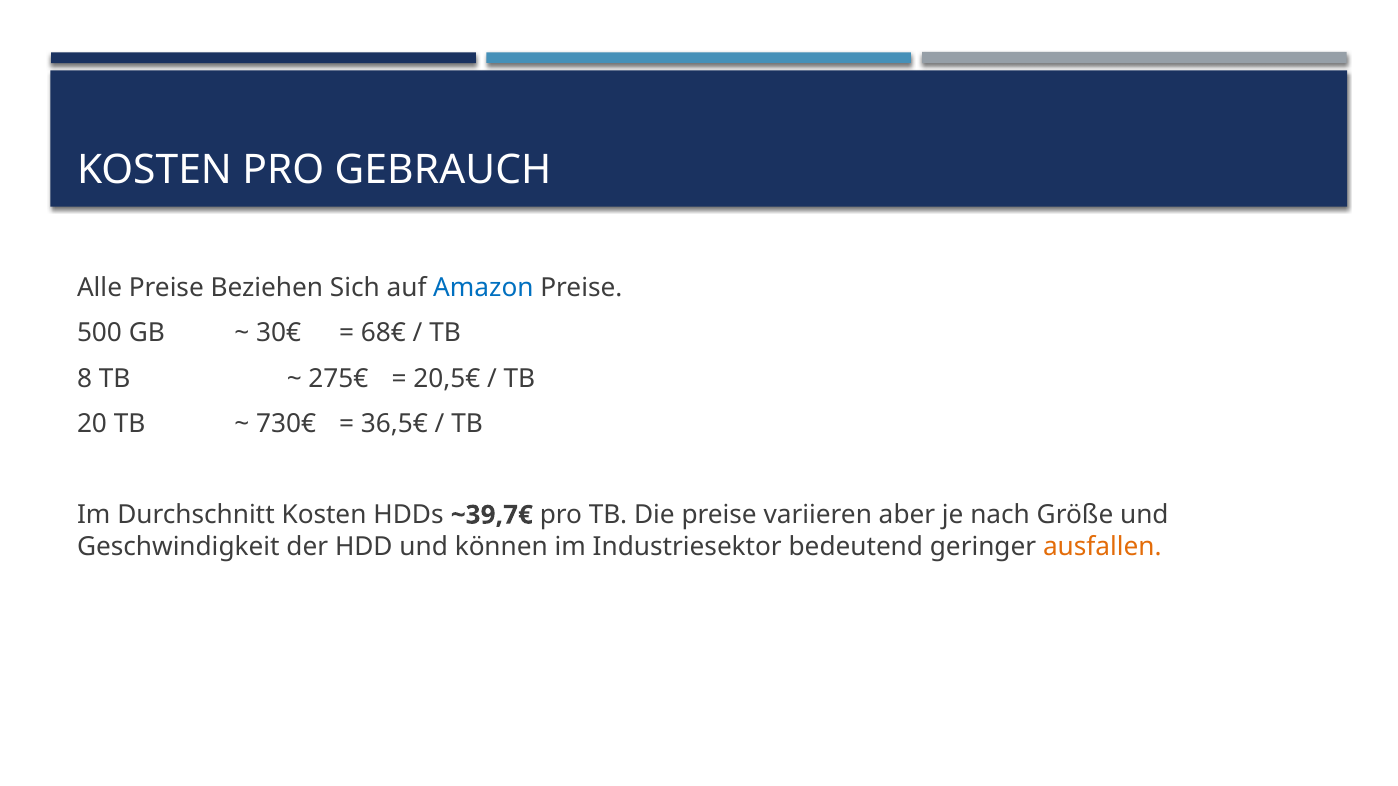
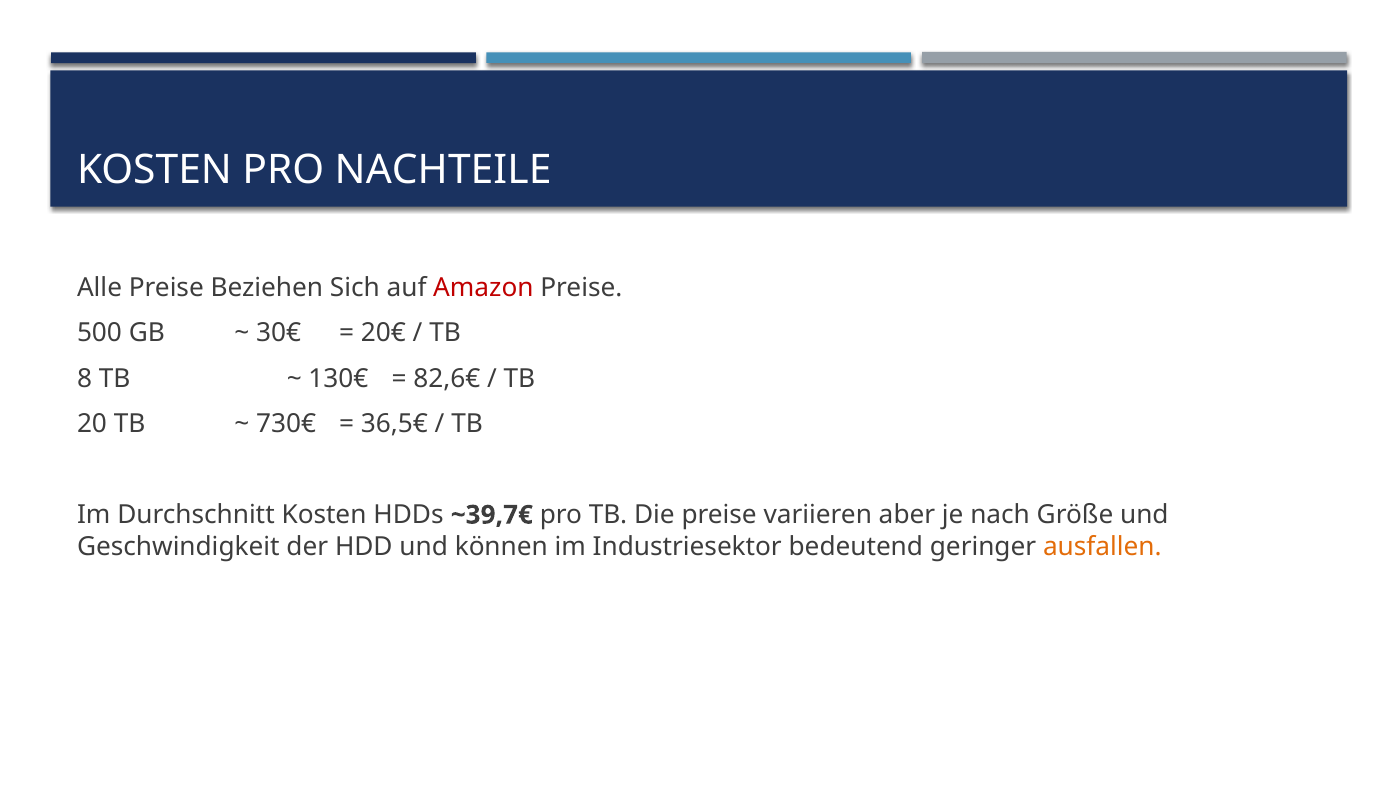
GEBRAUCH: GEBRAUCH -> NACHTEILE (443, 170)
Amazon colour: blue -> red (483, 288)
68€: 68€ -> 20€ (383, 333)
275€: 275€ -> 130€ (338, 379)
20,5€: 20,5€ -> 82,6€ (447, 379)
